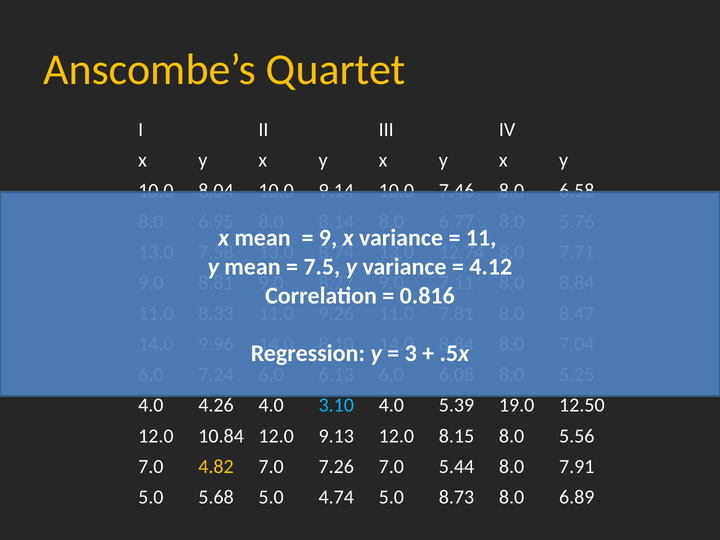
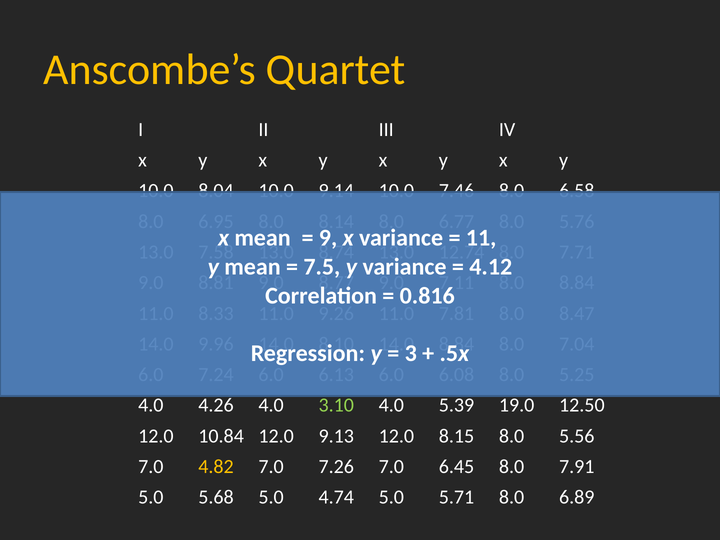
3.10 colour: light blue -> light green (336, 405)
5.44: 5.44 -> 6.45 (456, 467)
8.73: 8.73 -> 5.71 (456, 497)
